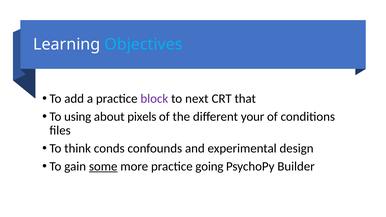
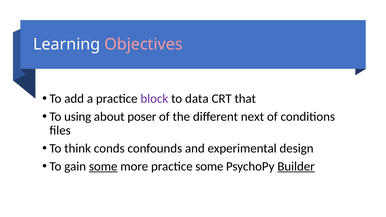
Objectives colour: light blue -> pink (143, 44)
next: next -> data (197, 99)
pixels: pixels -> poser (142, 117)
your: your -> next (252, 117)
practice going: going -> some (209, 166)
Builder underline: none -> present (296, 166)
